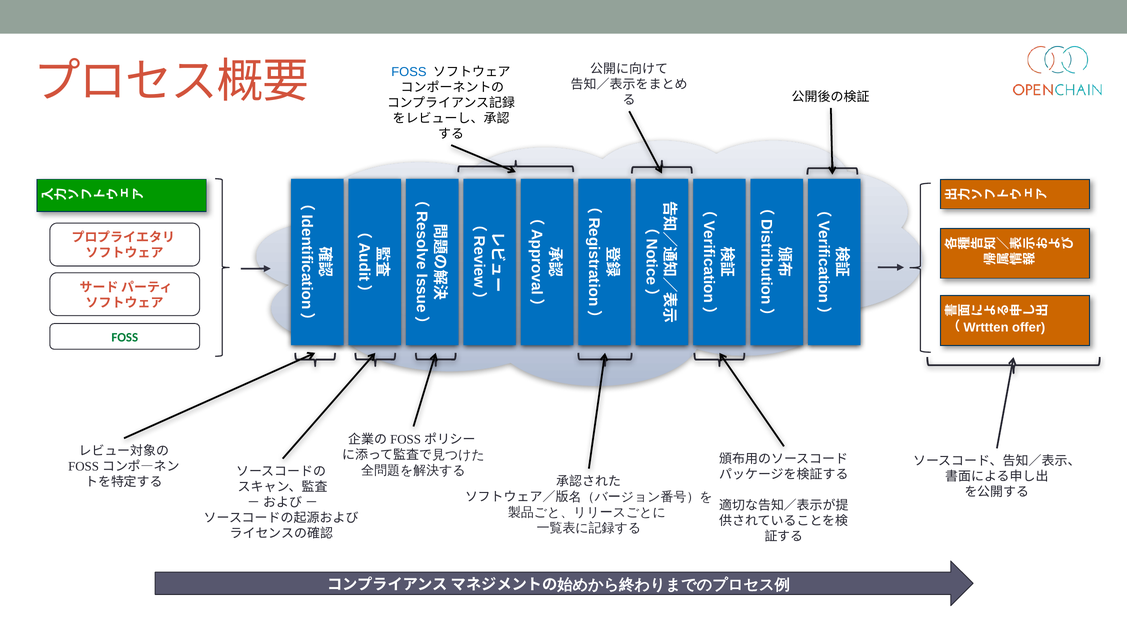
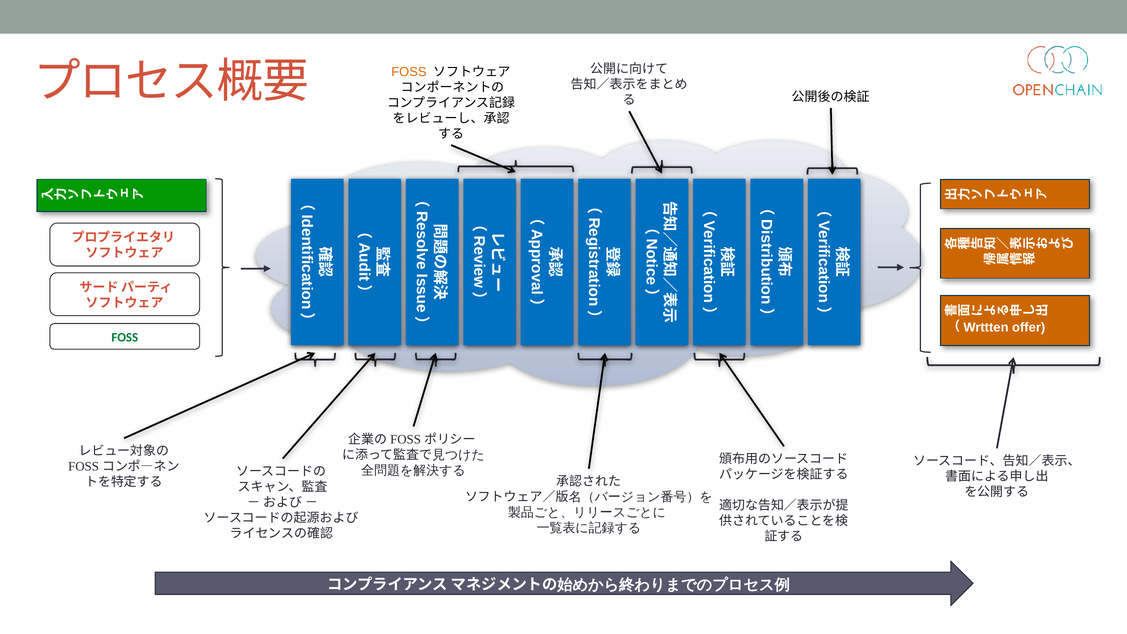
FOSS colour: blue -> orange (409, 72)
